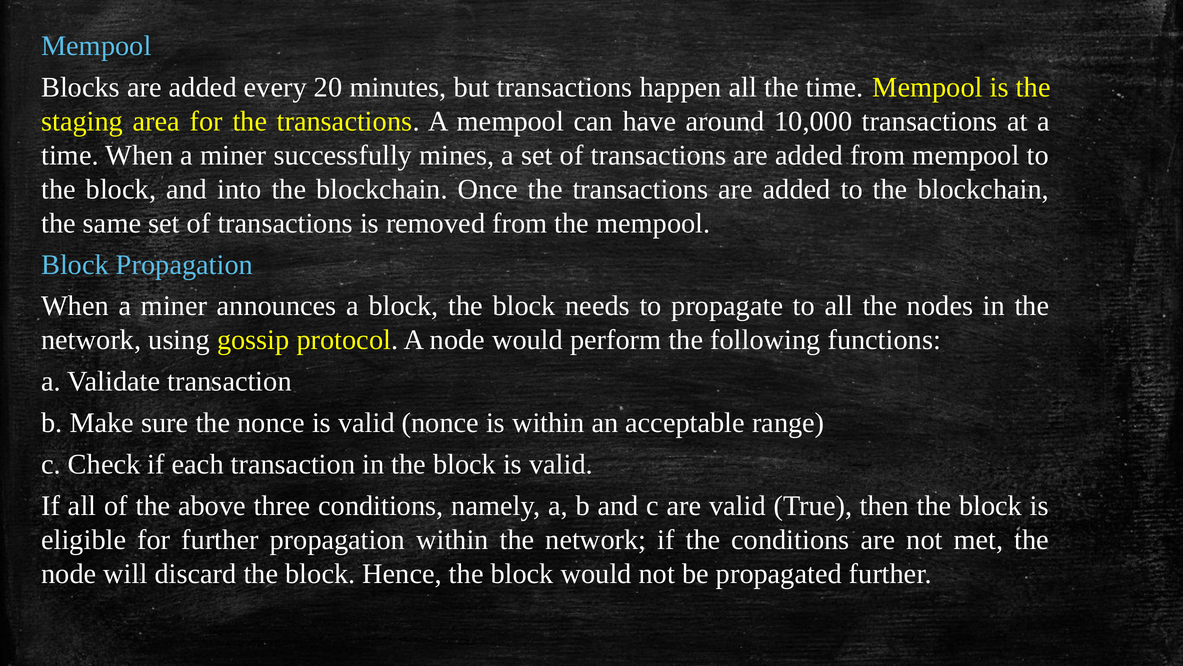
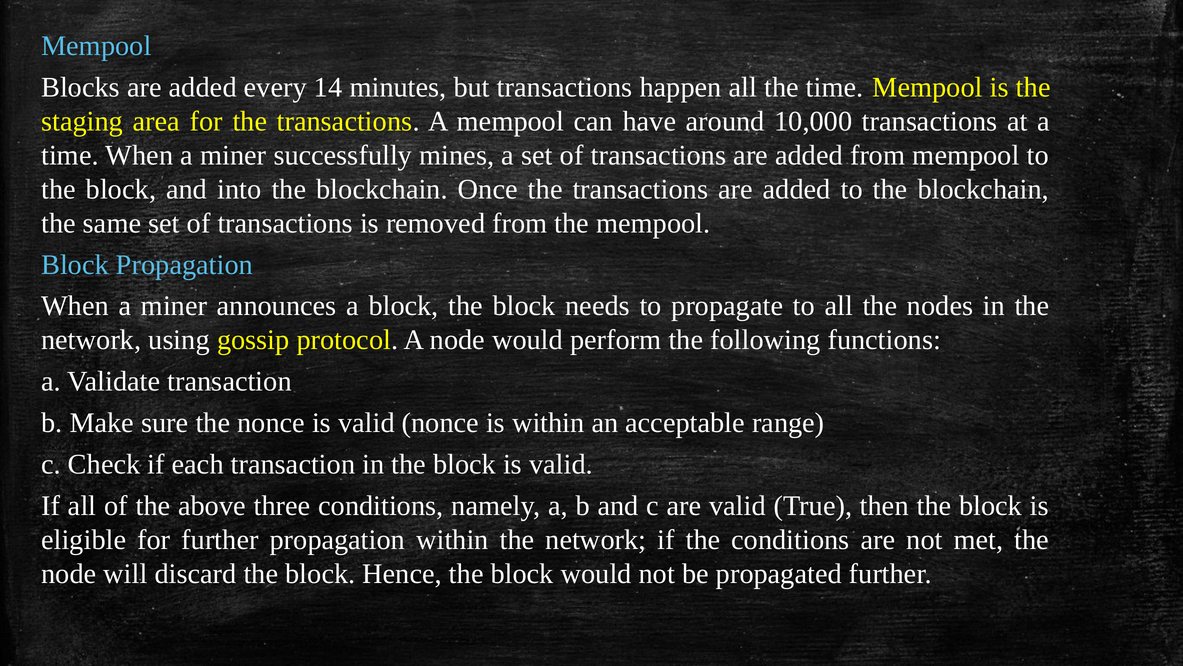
20: 20 -> 14 (328, 87)
